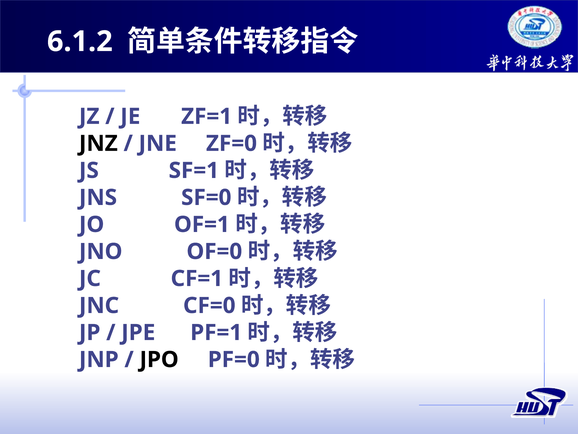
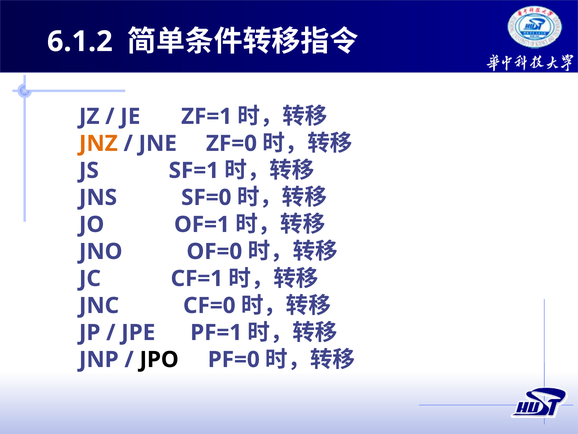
JNZ colour: black -> orange (98, 143)
